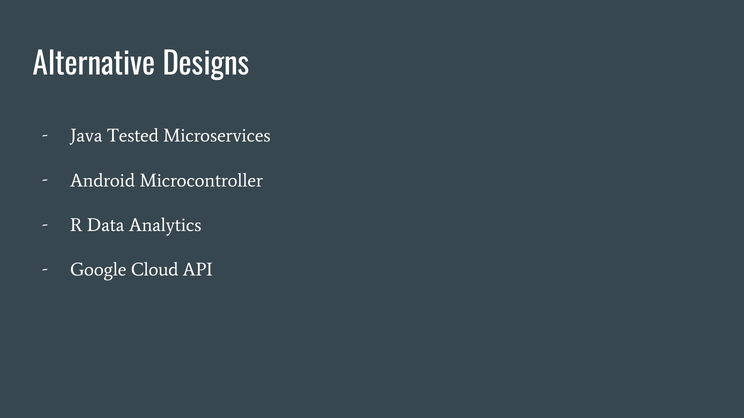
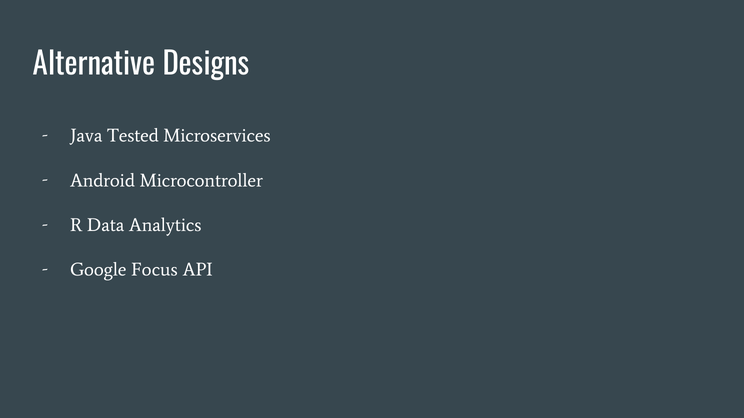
Cloud: Cloud -> Focus (154, 270)
